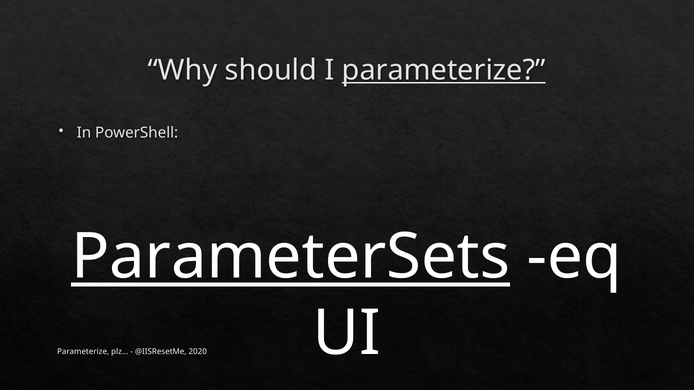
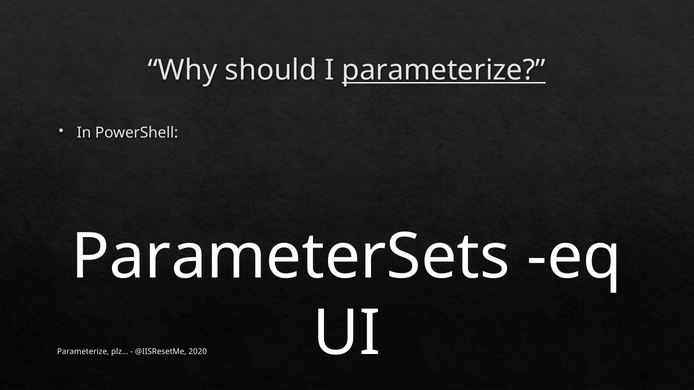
ParameterSets underline: present -> none (291, 257)
